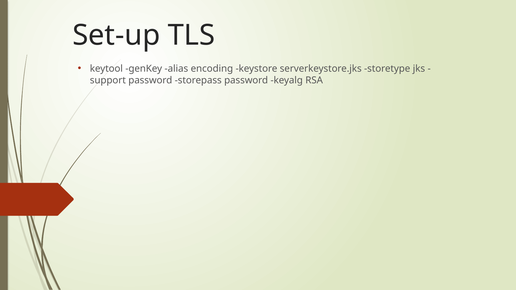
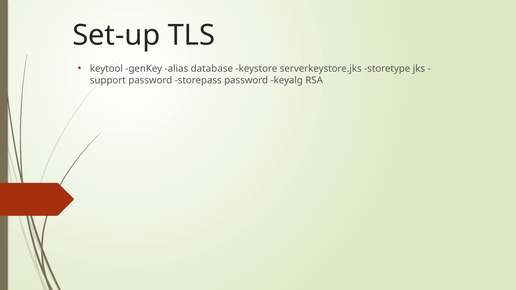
encoding: encoding -> database (212, 69)
